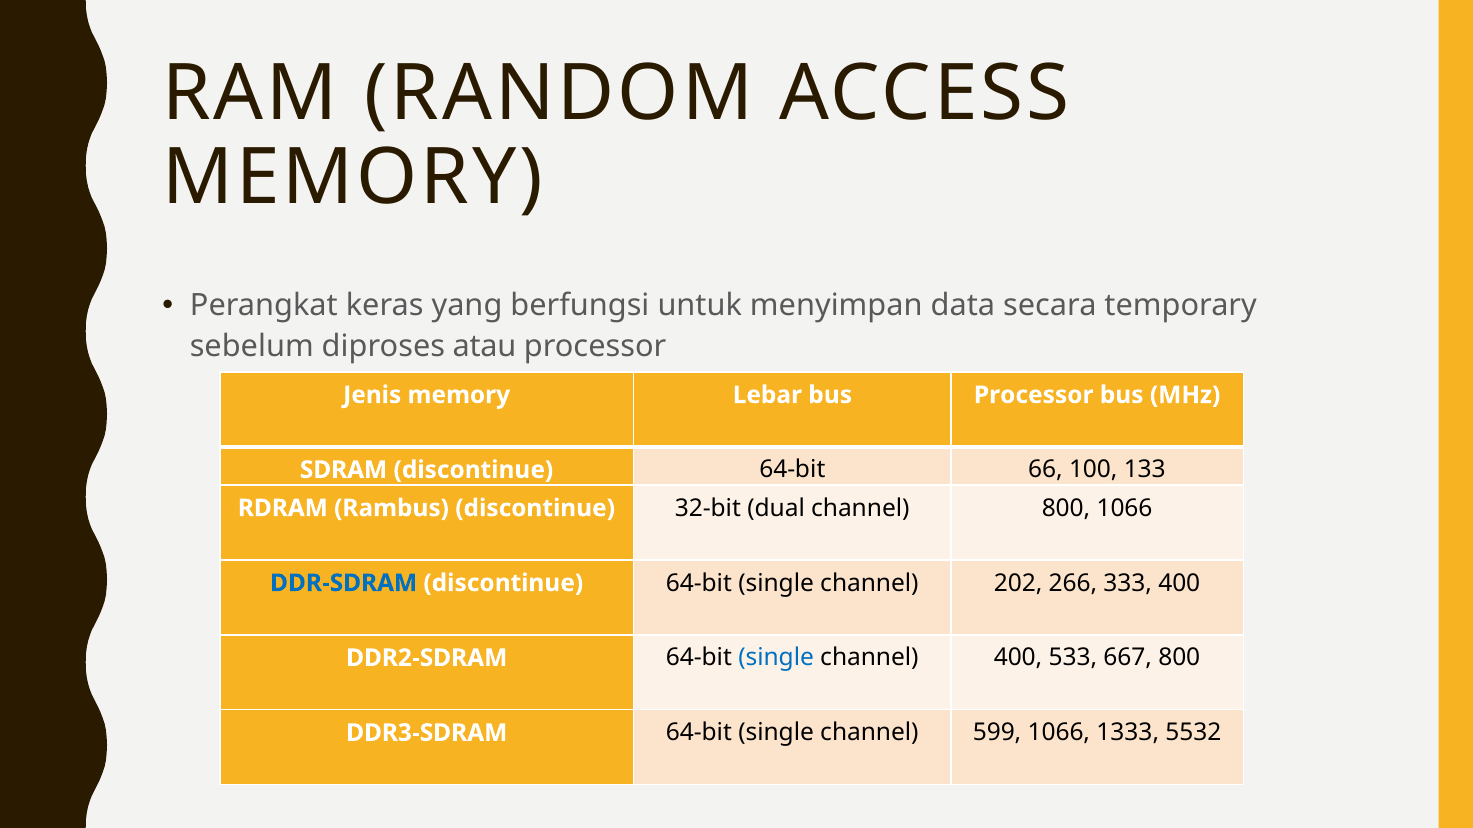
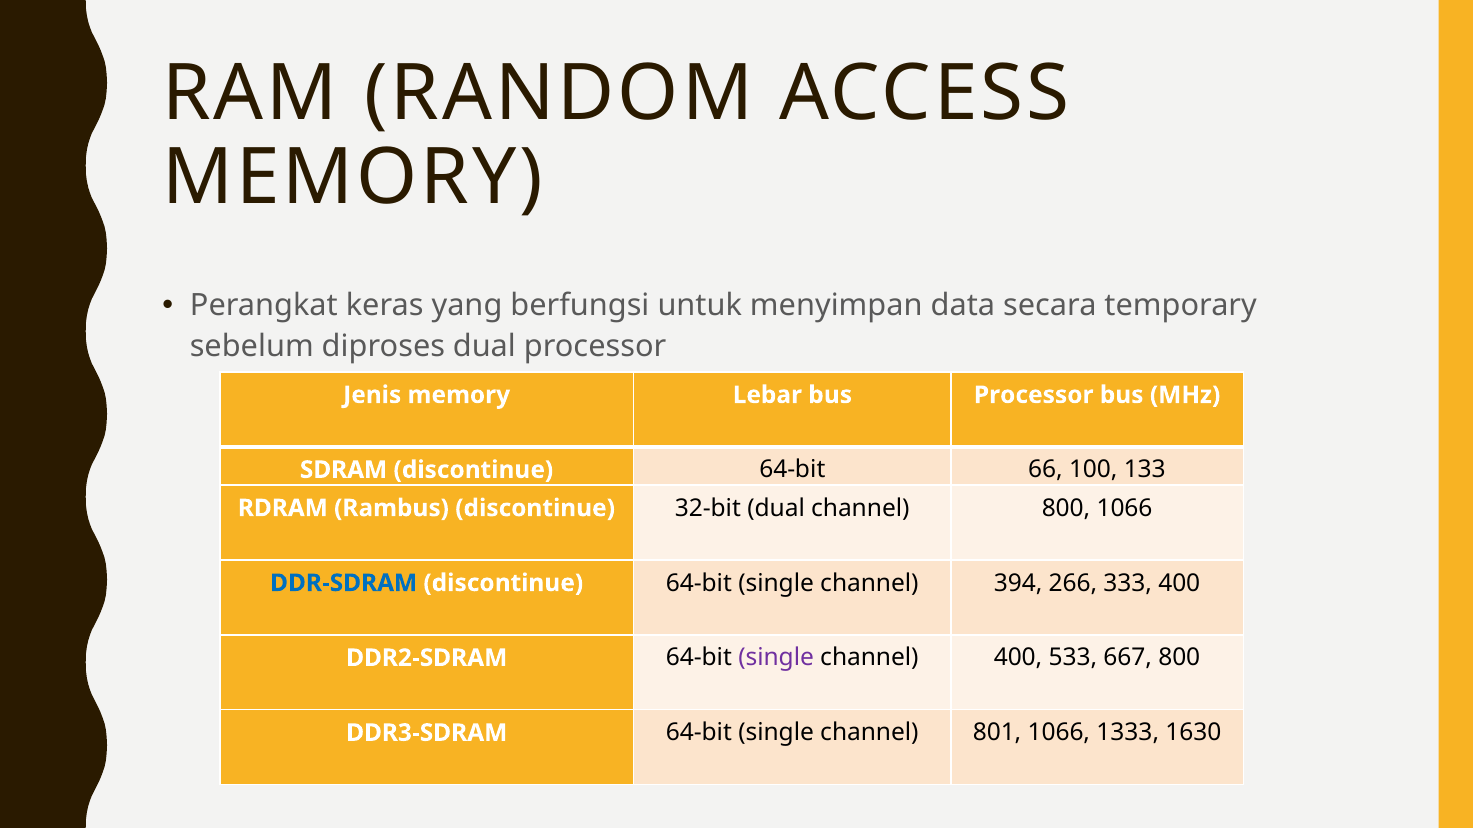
diproses atau: atau -> dual (484, 346)
202: 202 -> 394 (1018, 583)
single colour: blue -> purple (776, 658)
599: 599 -> 801 (997, 733)
5532: 5532 -> 1630 (1194, 733)
